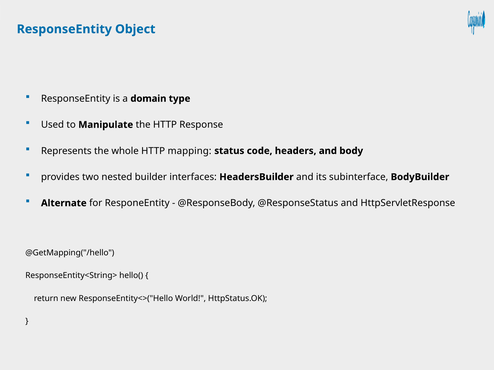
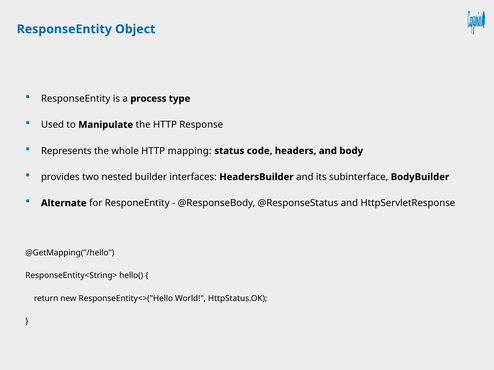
domain: domain -> process (148, 99)
